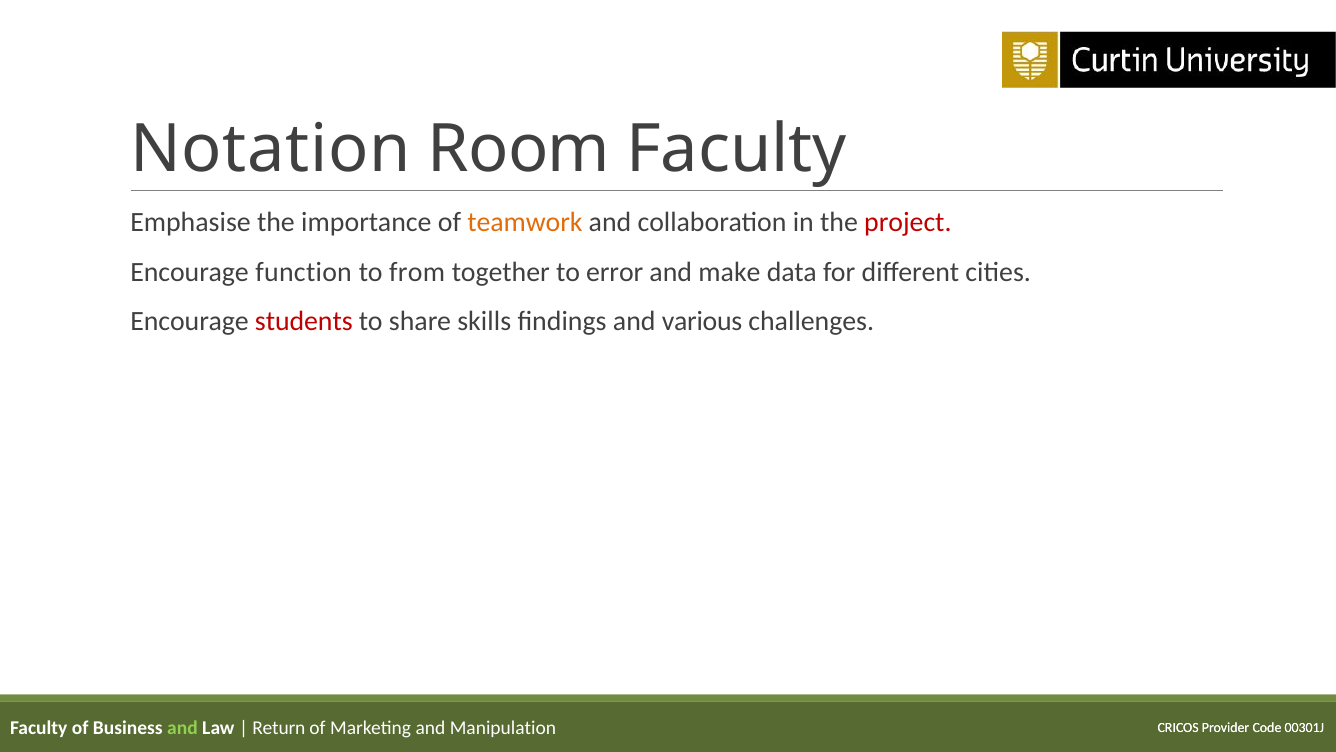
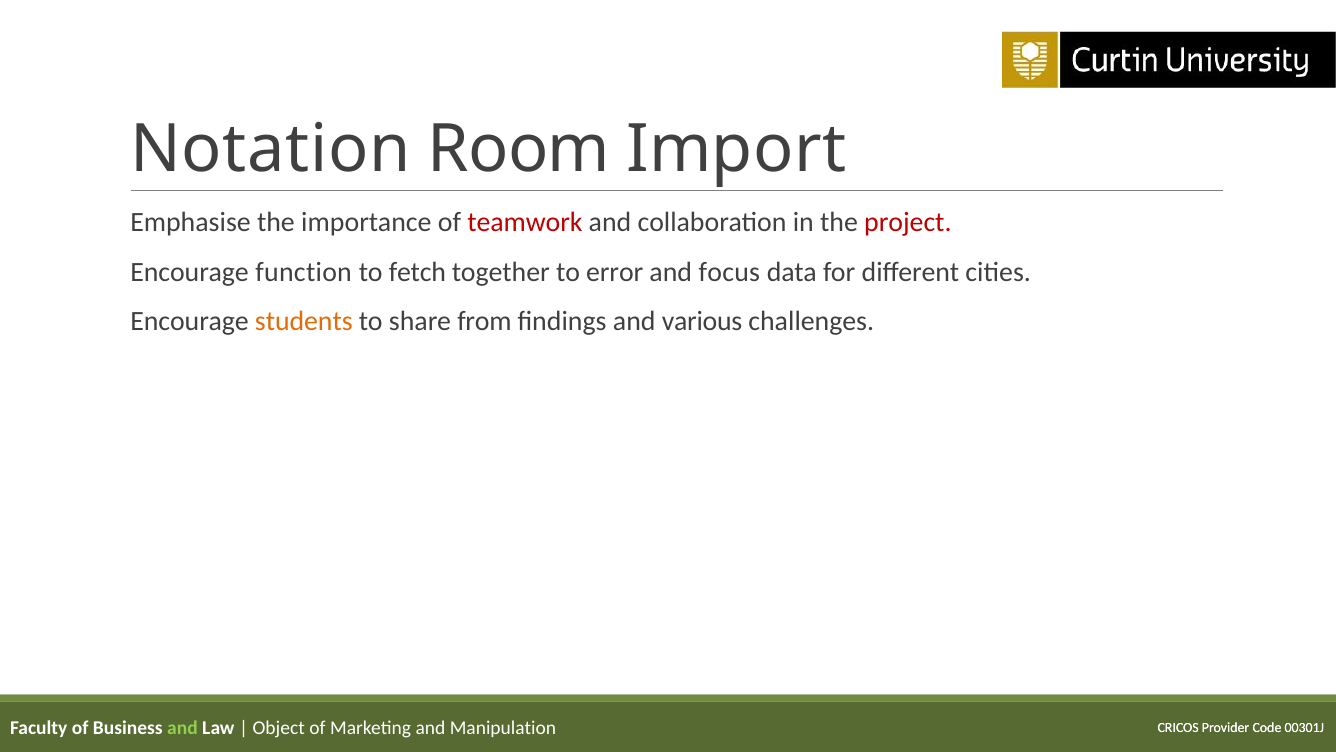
Room Faculty: Faculty -> Import (736, 150)
teamwork colour: orange -> red (525, 222)
from: from -> fetch (417, 272)
make: make -> focus (729, 272)
students colour: red -> orange (304, 321)
skills: skills -> from (484, 321)
Return: Return -> Object (279, 728)
